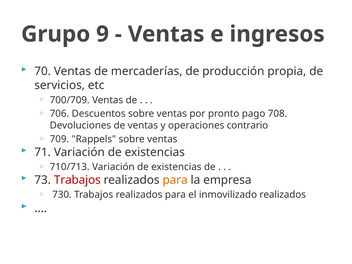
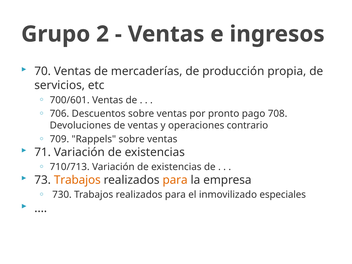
9: 9 -> 2 (103, 34)
700/709: 700/709 -> 700/601 (70, 100)
Trabajos colour: red -> orange (77, 180)
inmovilizado realizados: realizados -> especiales (283, 195)
